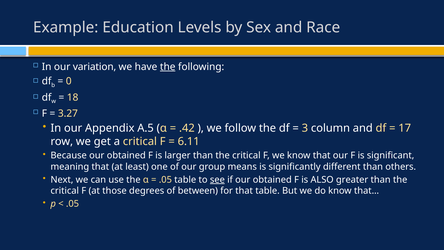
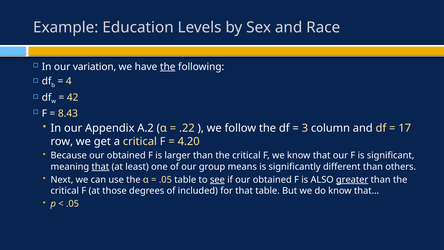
0: 0 -> 4 (69, 81)
18: 18 -> 42 (73, 97)
3.27: 3.27 -> 8.43 (68, 113)
A.5: A.5 -> A.2 (146, 128)
.42: .42 -> .22 (187, 128)
6.11: 6.11 -> 4.20 (189, 141)
that underline: none -> present (100, 167)
greater underline: none -> present (352, 180)
between: between -> included (198, 191)
